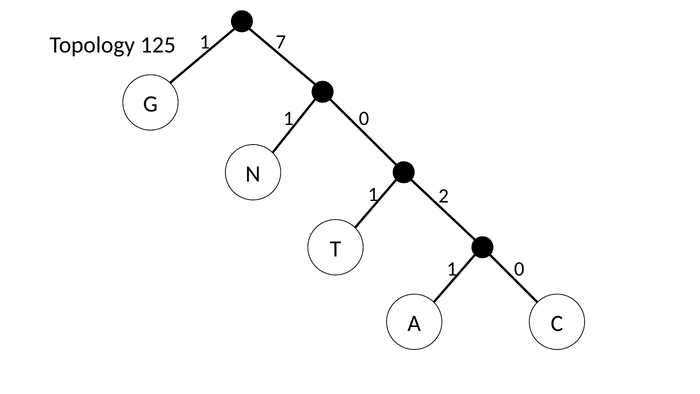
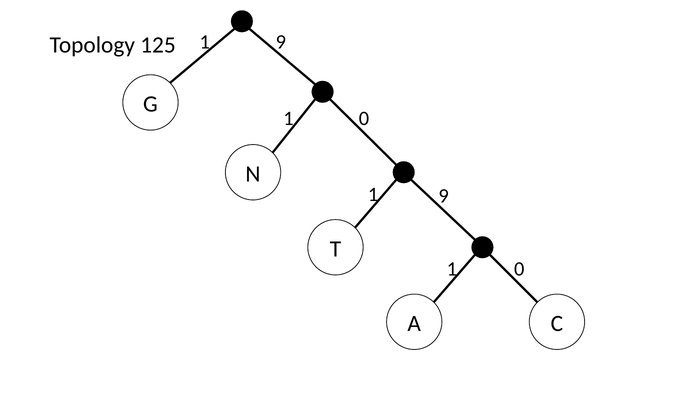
7: 7 -> 9 (281, 42)
2: 2 -> 9 (444, 196)
